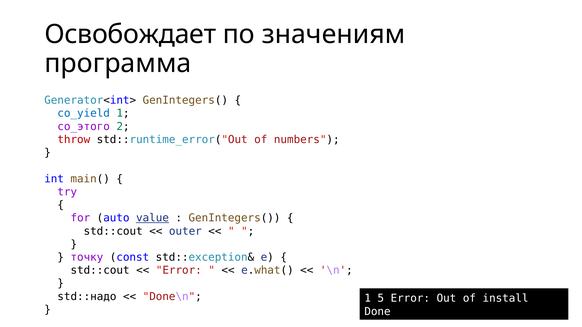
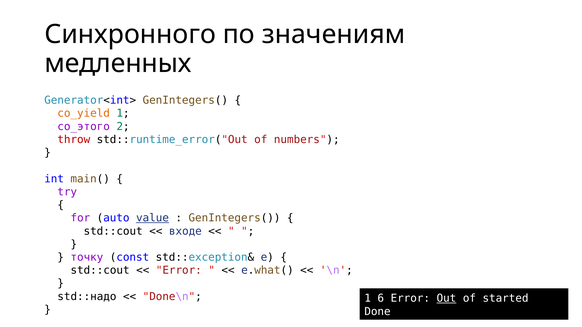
Освобождает: Освобождает -> Синхронного (130, 34)
программа: программа -> медленных (118, 63)
co_yield colour: blue -> orange (84, 113)
outer: outer -> входе (185, 231)
5: 5 -> 6 (381, 299)
Out underline: none -> present (446, 299)
install: install -> started (506, 299)
